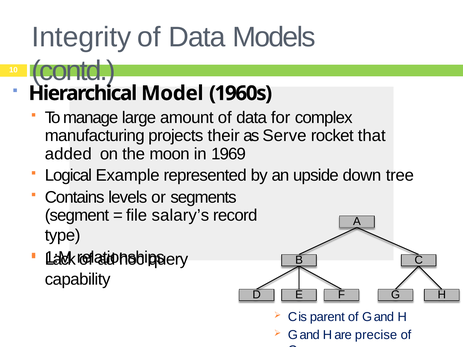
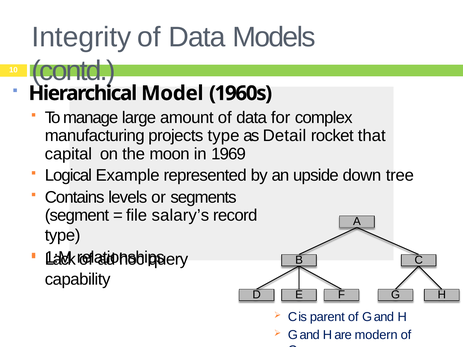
projects their: their -> type (224, 136)
Serve: Serve -> Detail (284, 136)
added: added -> capital (68, 154)
precise: precise -> modern (376, 335)
